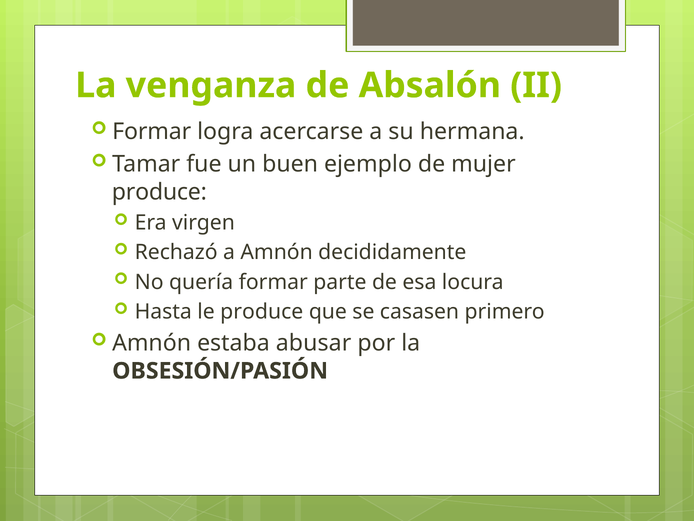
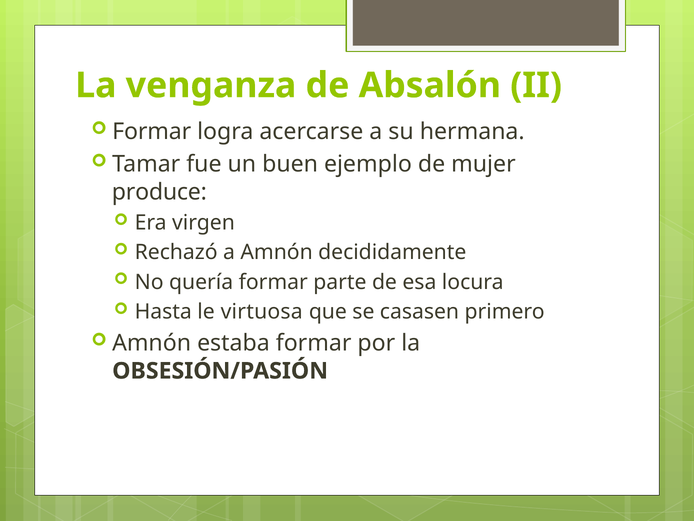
le produce: produce -> virtuosa (262, 312)
estaba abusar: abusar -> formar (314, 343)
